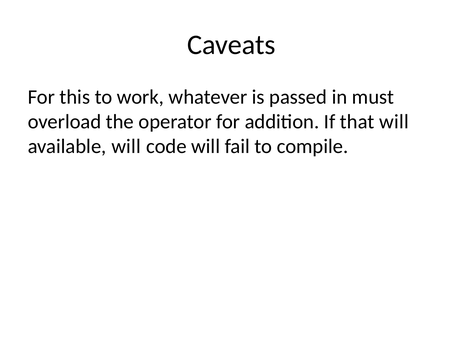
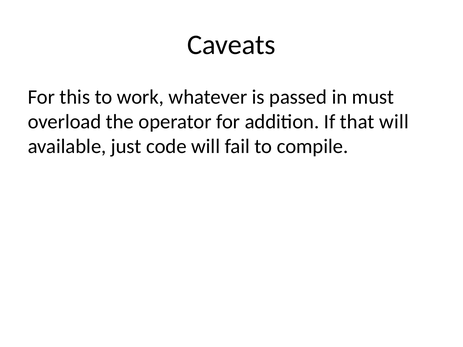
available will: will -> just (126, 147)
